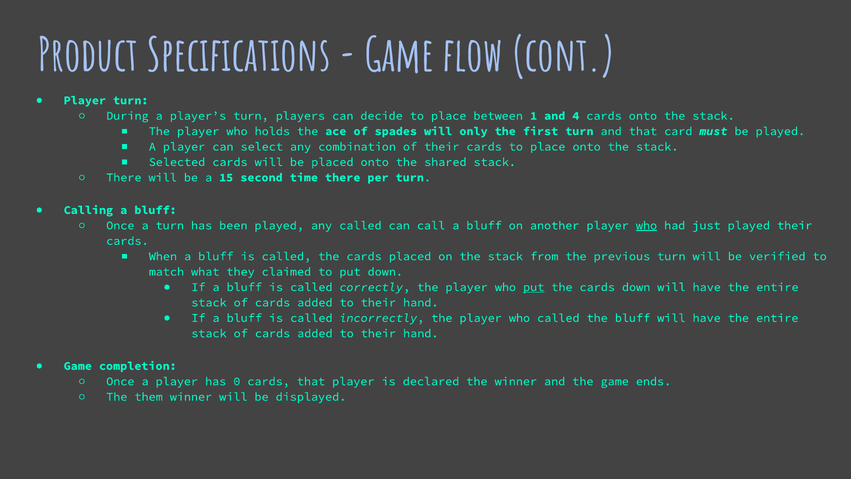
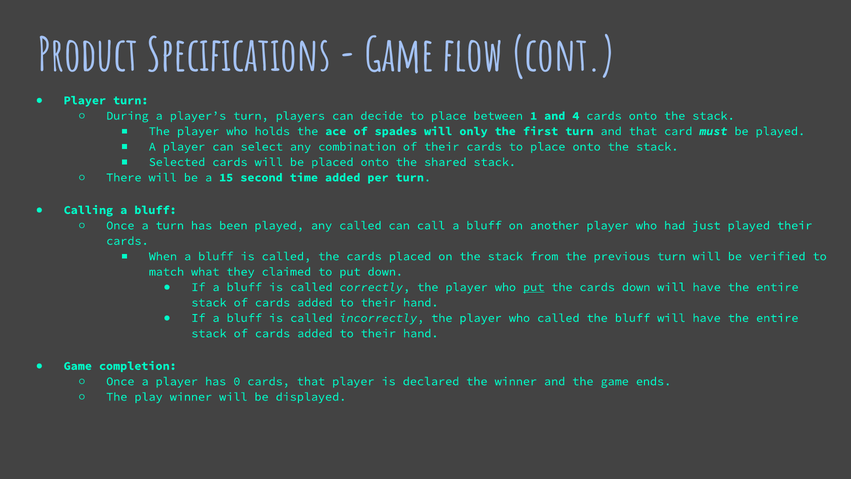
time there: there -> added (343, 177)
who underline: present -> none (647, 225)
them: them -> play (149, 397)
